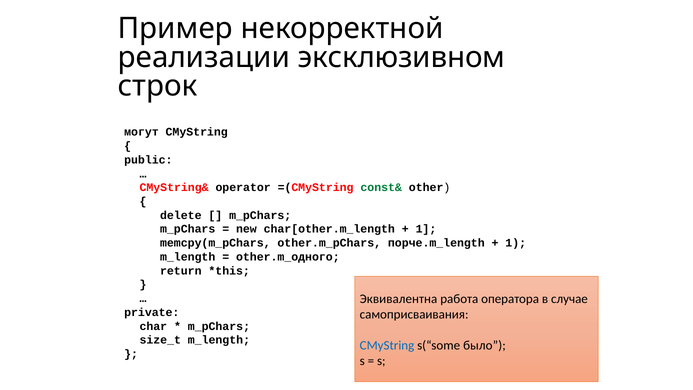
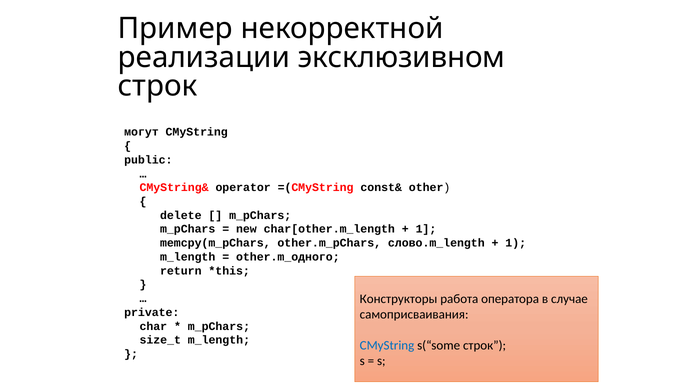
const& colour: green -> black (381, 188)
порче.m_length: порче.m_length -> слово.m_length (436, 243)
Эквивалентна: Эквивалентна -> Конструкторы (399, 299)
s(“some было: было -> строк (485, 345)
